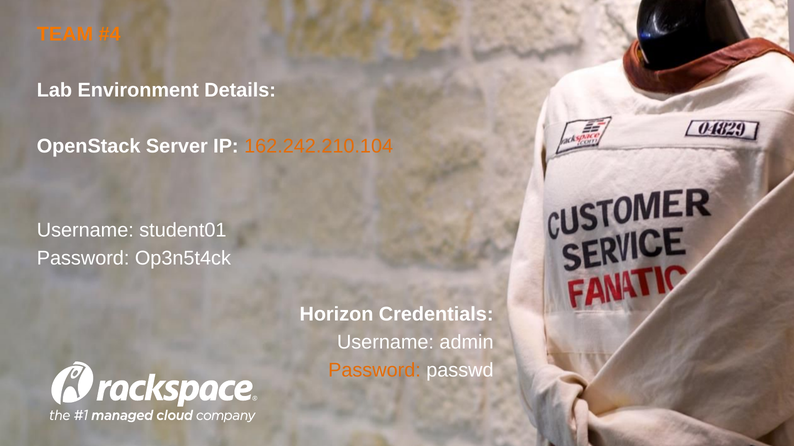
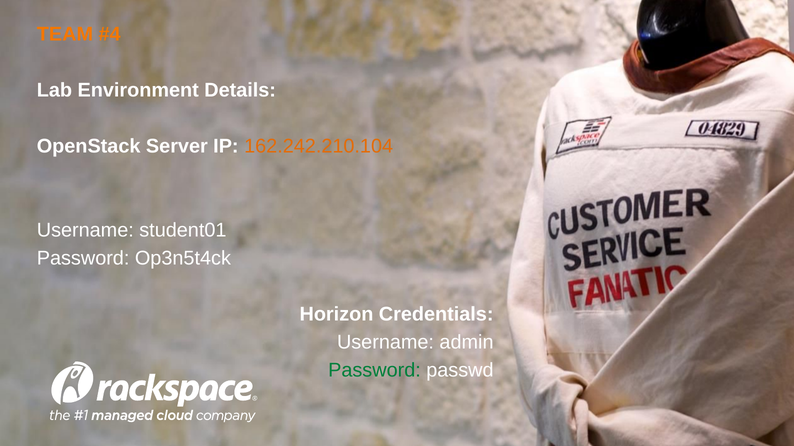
Password colour: orange -> green (374, 371)
